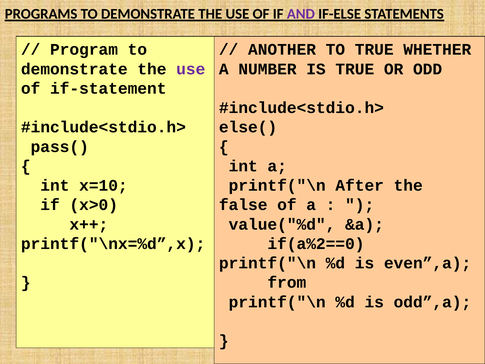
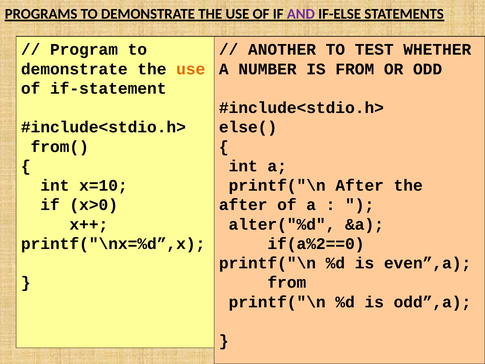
TO TRUE: TRUE -> TEST (374, 50)
use colour: purple -> orange (191, 69)
IS TRUE: TRUE -> FROM (355, 69)
pass(: pass( -> from( (60, 147)
false: false -> after (243, 205)
value("%d: value("%d -> alter("%d (282, 224)
